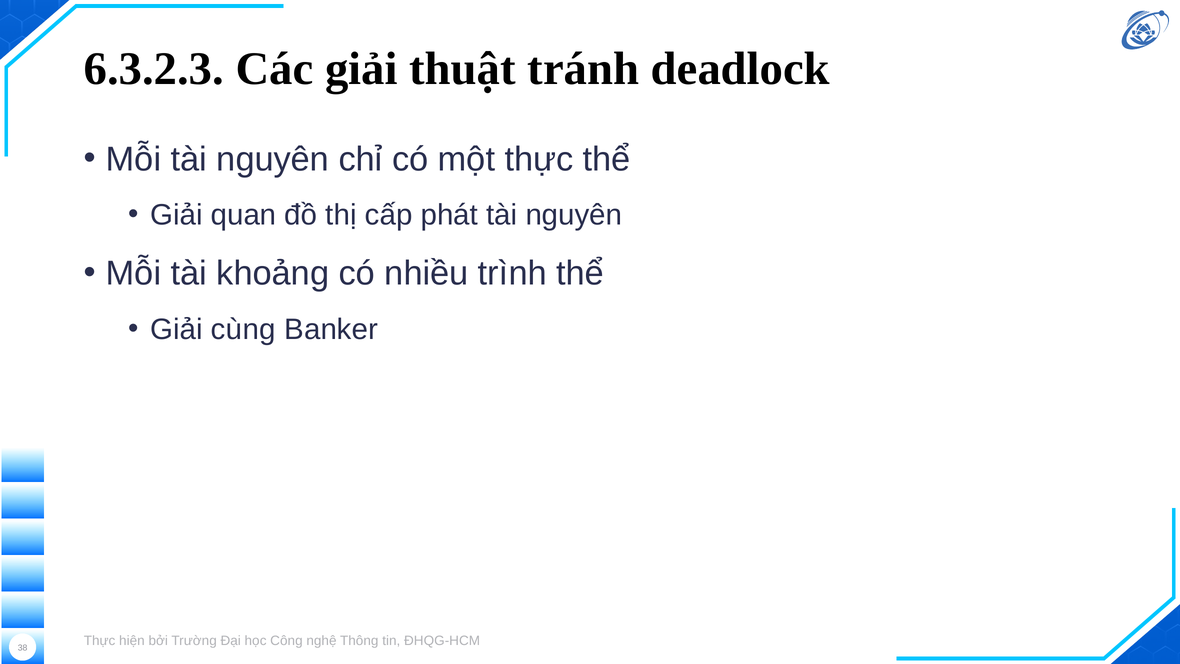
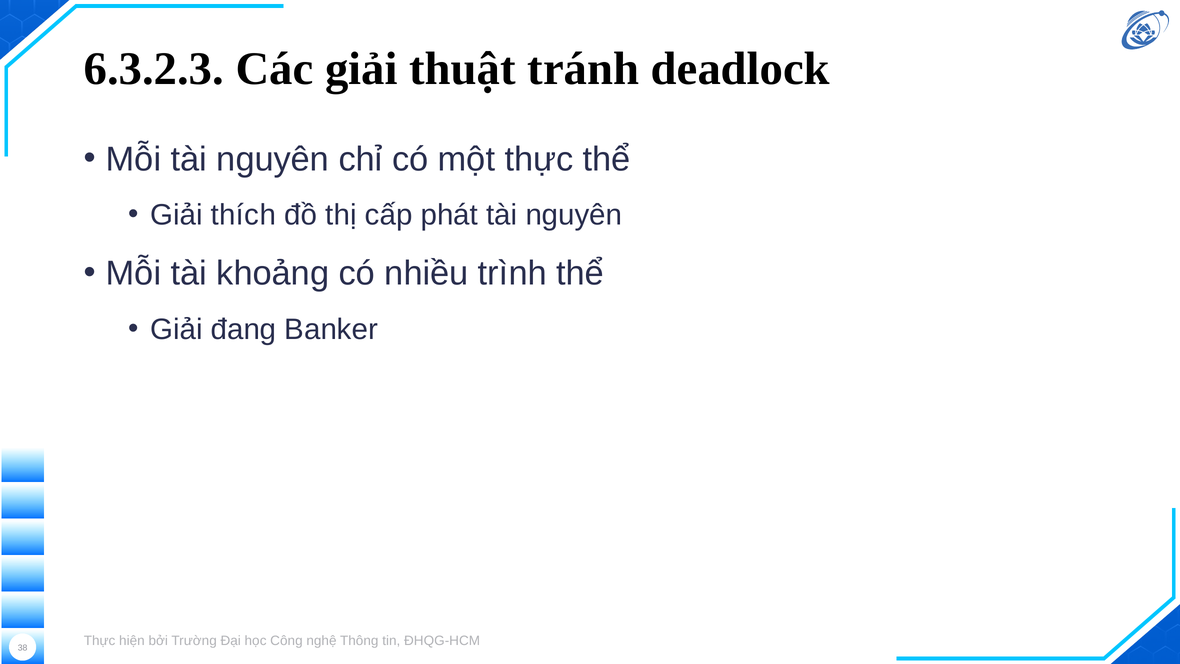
quan: quan -> thích (243, 215)
cùng: cùng -> đang (244, 329)
